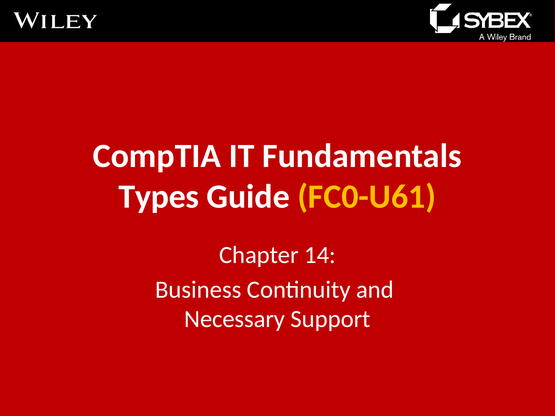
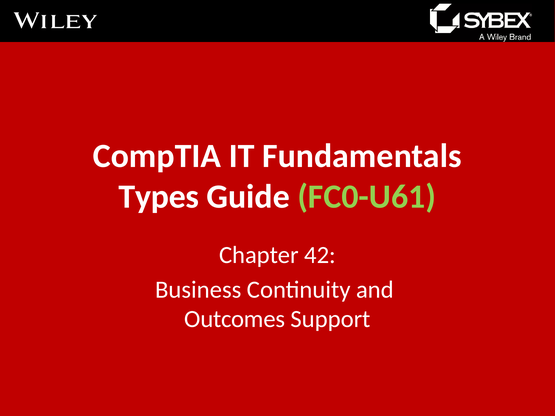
FC0-U61 colour: yellow -> light green (367, 197)
14: 14 -> 42 (320, 255)
Necessary: Necessary -> Outcomes (235, 319)
